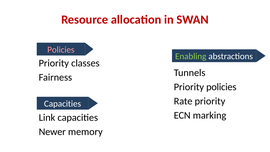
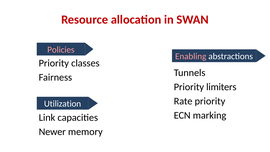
Enabling colour: light green -> pink (191, 56)
Priority policies: policies -> limiters (221, 87)
Capacities: Capacities -> Utilization (63, 104)
